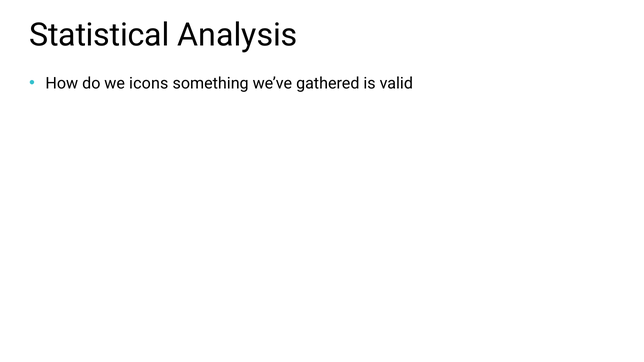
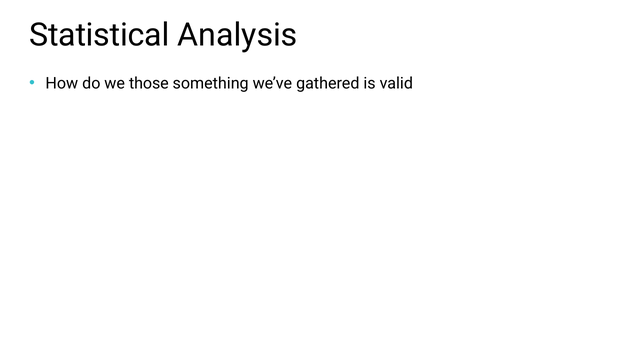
icons: icons -> those (149, 83)
